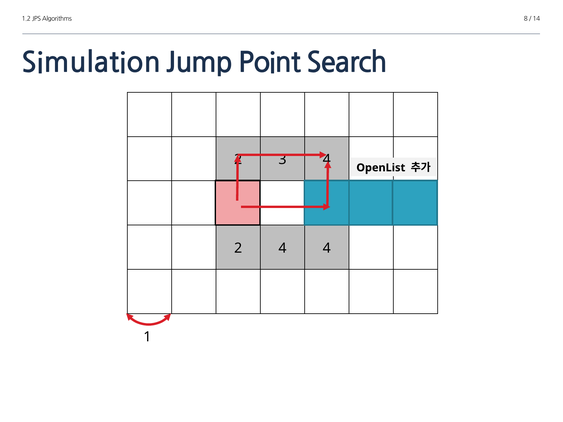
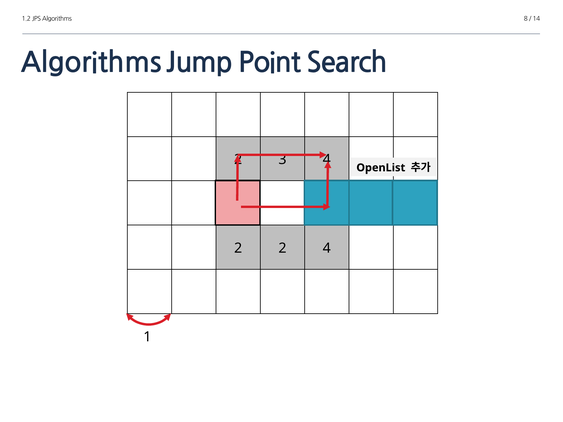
Simulation: Simulation -> Algorithms (91, 63)
2 4: 4 -> 2 (282, 248)
